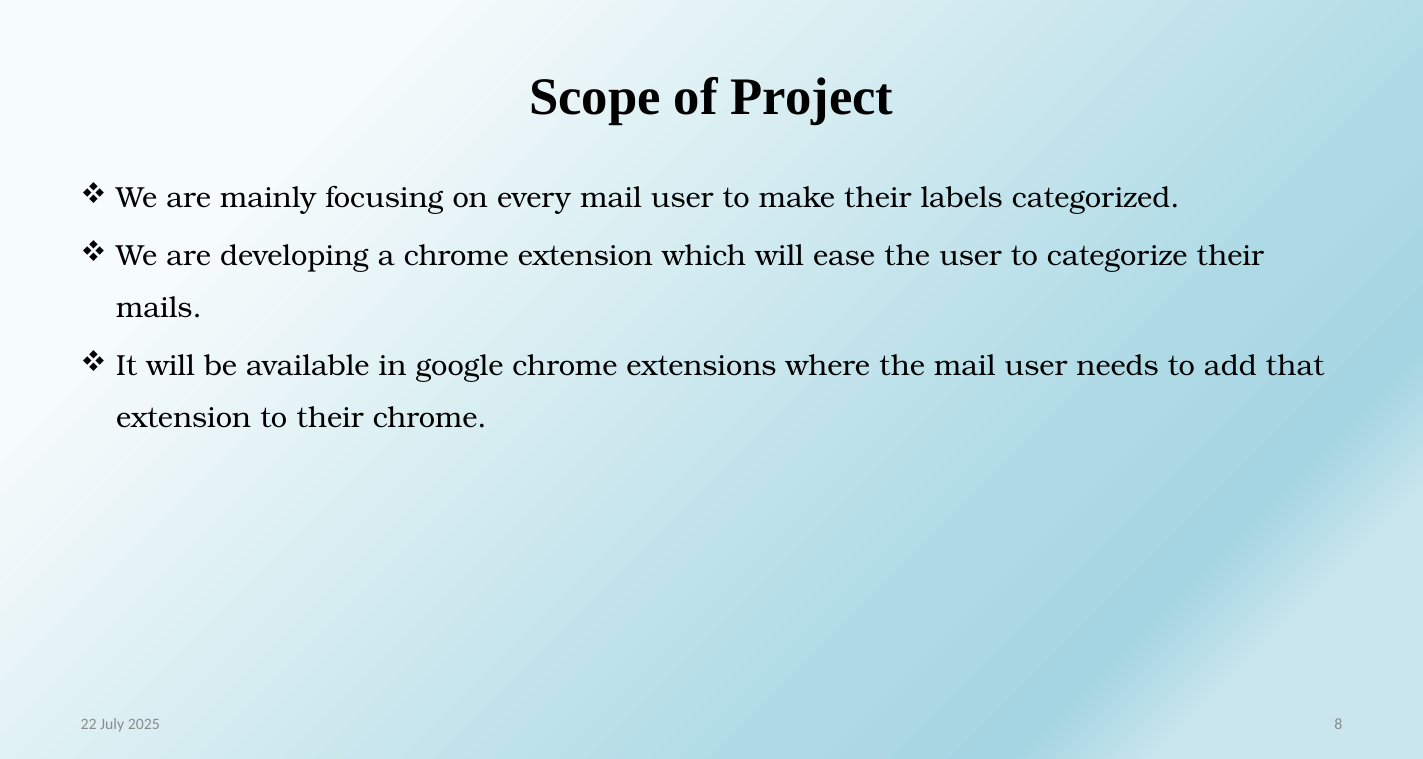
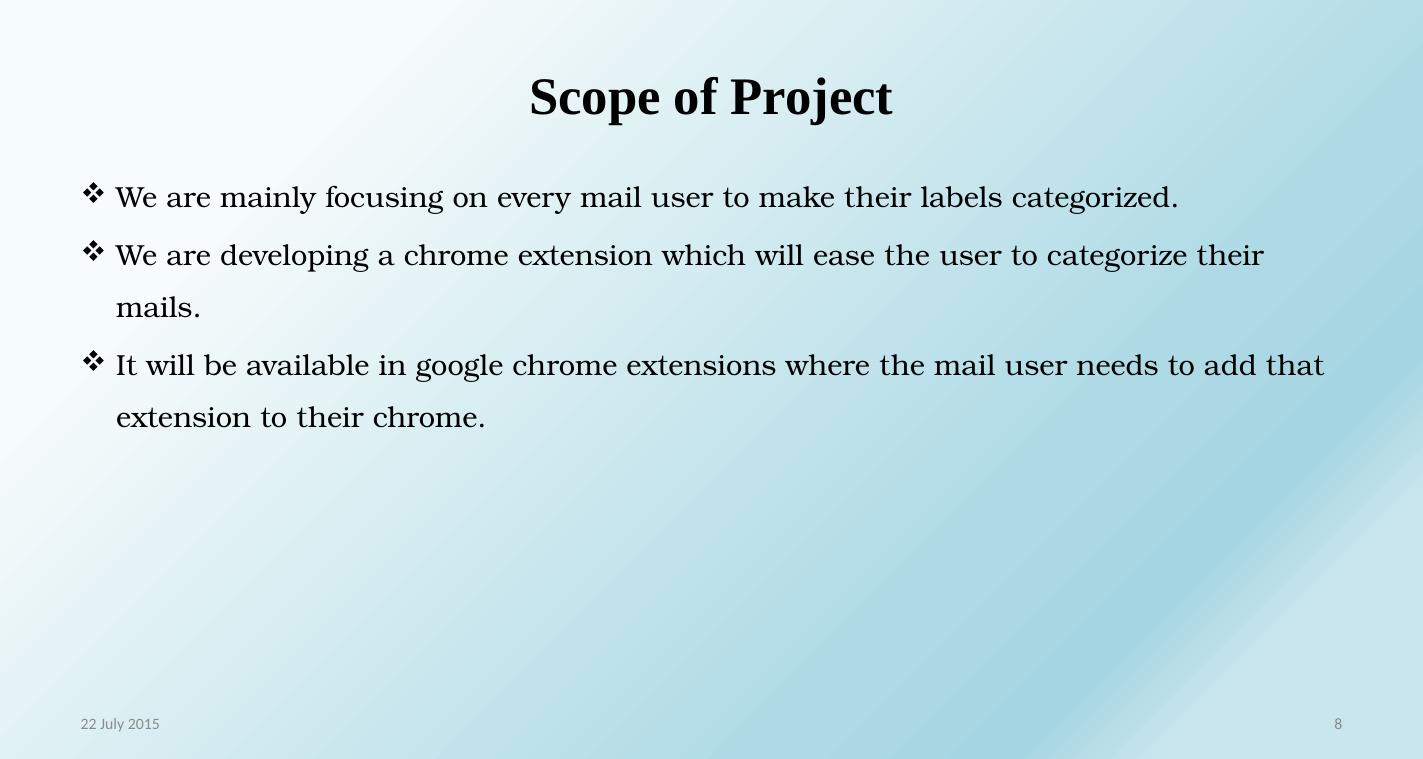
2025: 2025 -> 2015 (144, 725)
